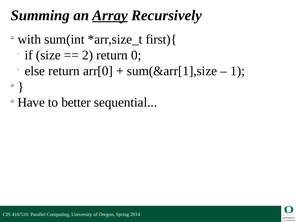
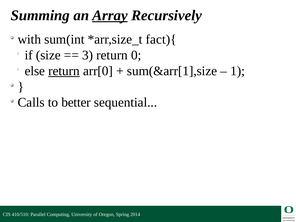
first){: first){ -> fact){ (161, 39)
2: 2 -> 3 (88, 55)
return underline: none -> present (64, 71)
Have: Have -> Calls (31, 102)
